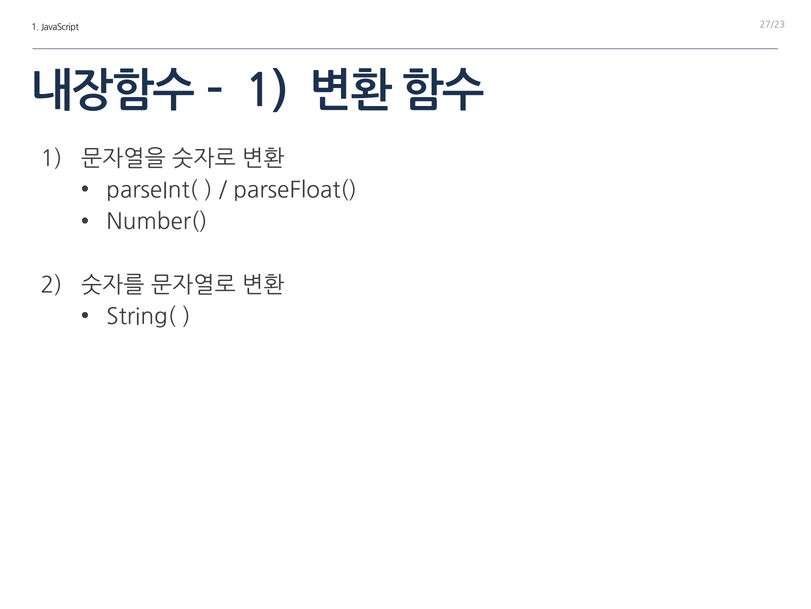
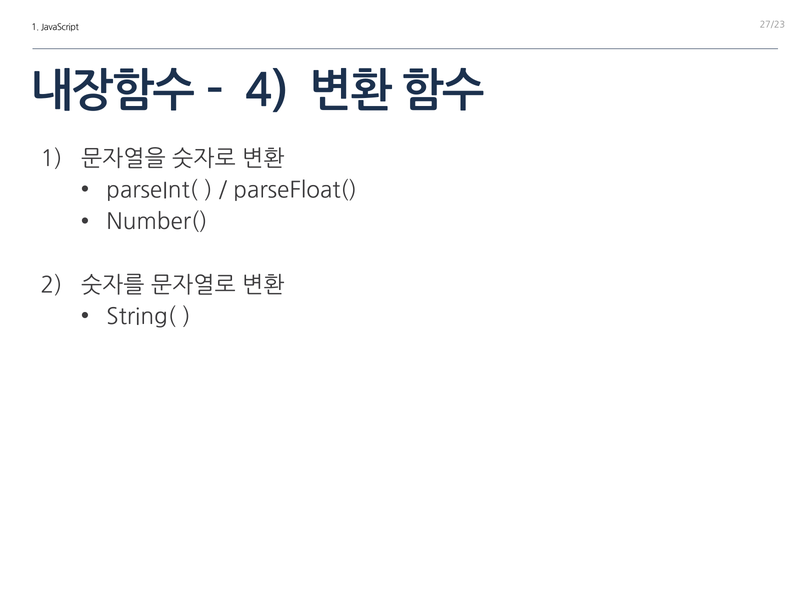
1: 1 -> 4 (267, 91)
